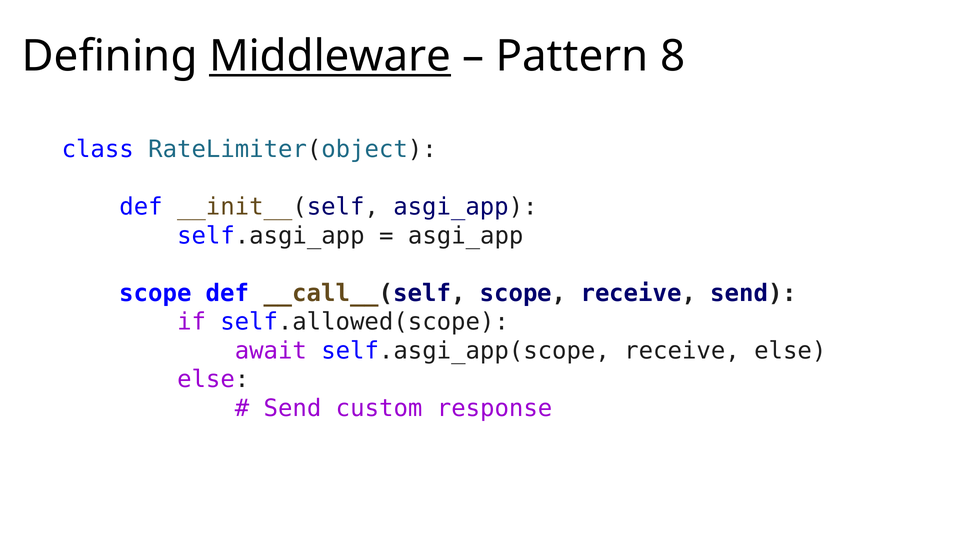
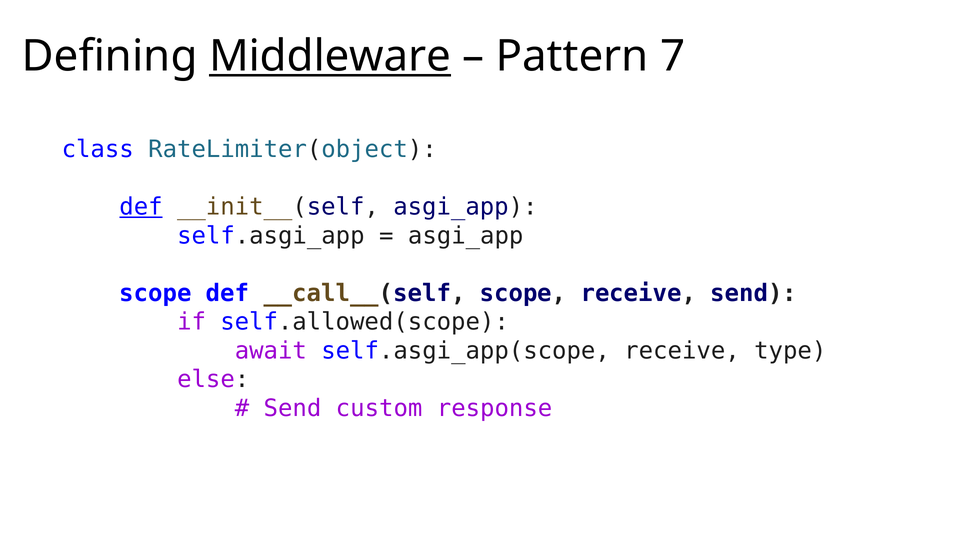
8: 8 -> 7 (673, 56)
def underline: none -> present (141, 207)
receive else: else -> type (790, 351)
